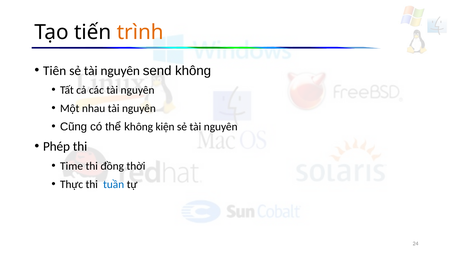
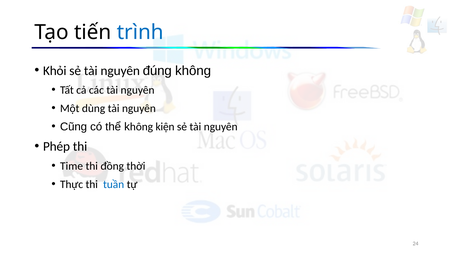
trình colour: orange -> blue (140, 32)
Tiên: Tiên -> Khỏi (55, 71)
send: send -> đúng (157, 71)
nhau: nhau -> dùng (94, 108)
